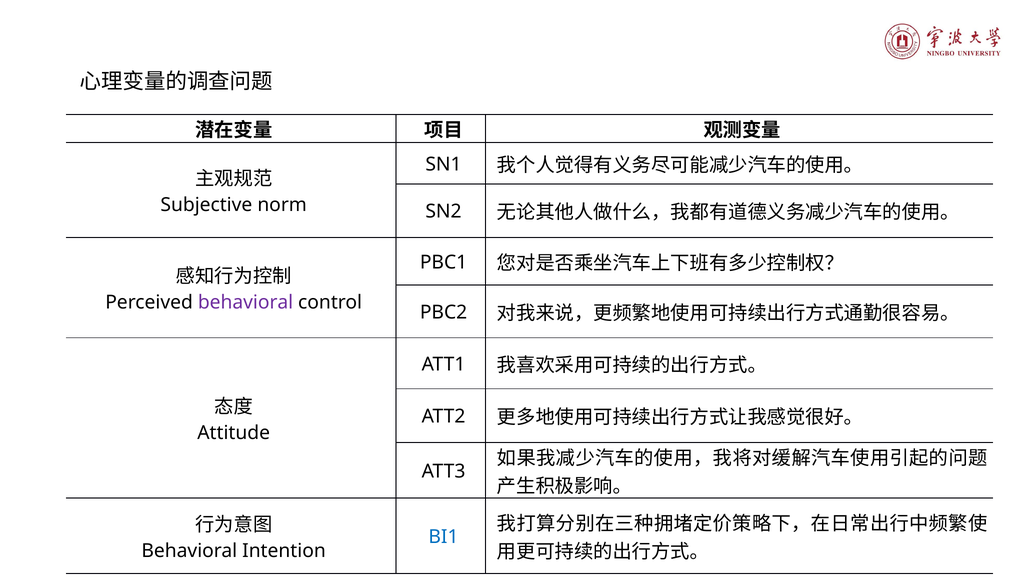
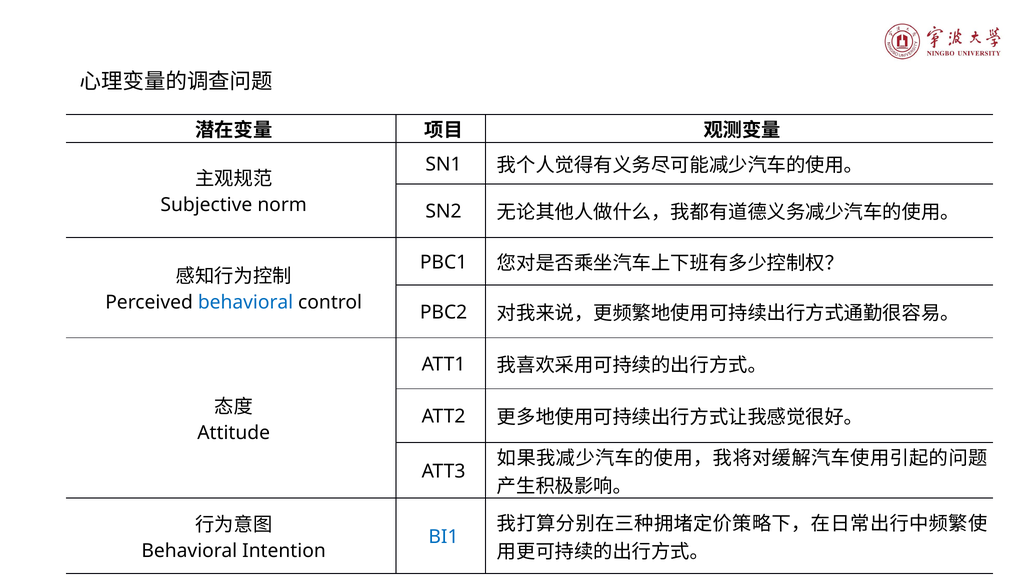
behavioral colour: purple -> blue (246, 303)
